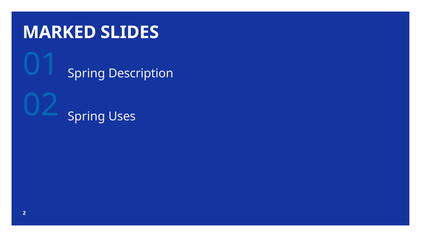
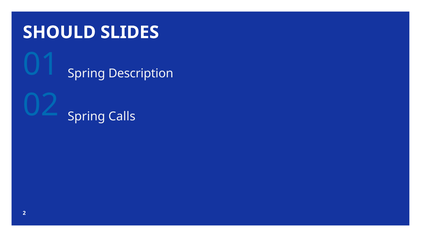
MARKED: MARKED -> SHOULD (59, 32)
Uses: Uses -> Calls (122, 116)
